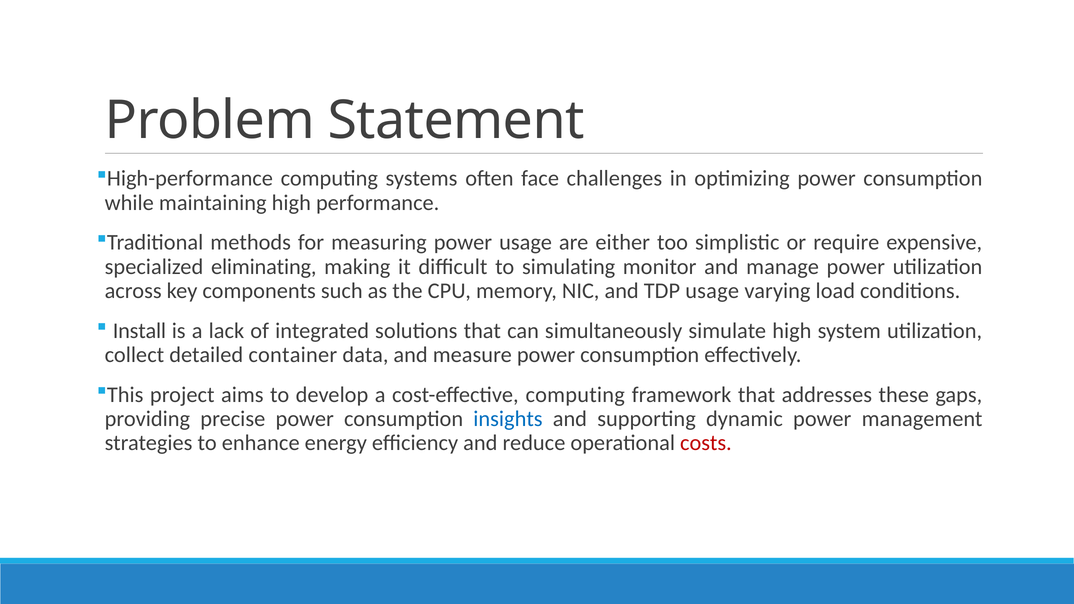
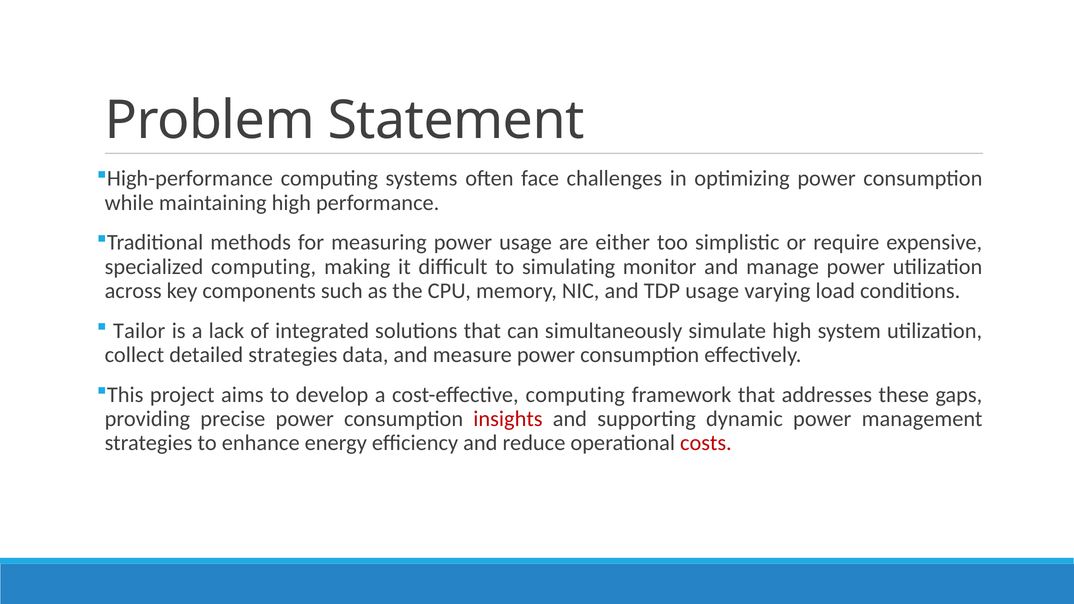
specialized eliminating: eliminating -> computing (264, 267)
Install: Install -> Tailor (139, 331)
detailed container: container -> strategies (293, 355)
insights colour: blue -> red (508, 419)
